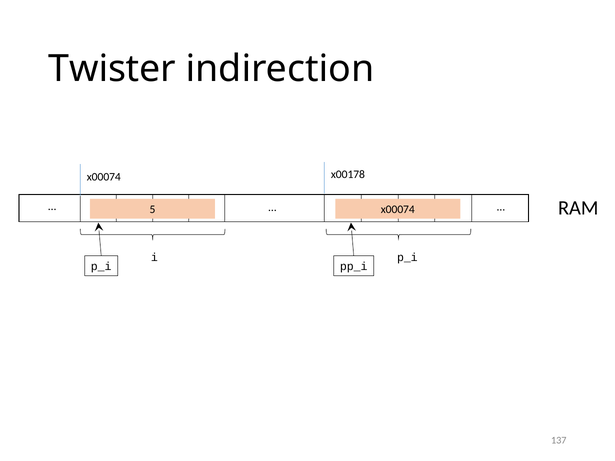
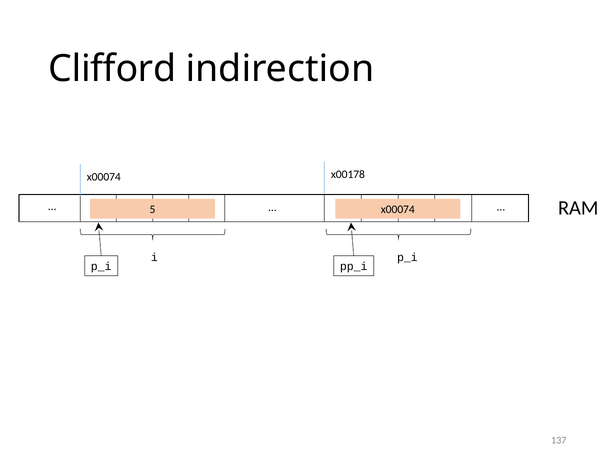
Twister: Twister -> Clifford (112, 69)
